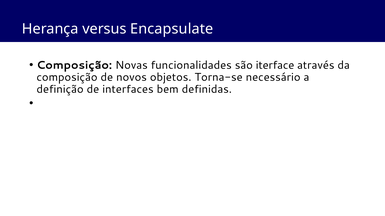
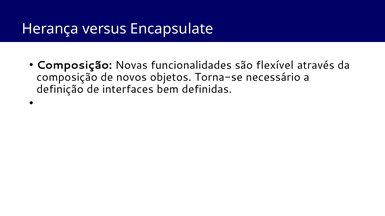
iterface: iterface -> flexível (275, 65)
